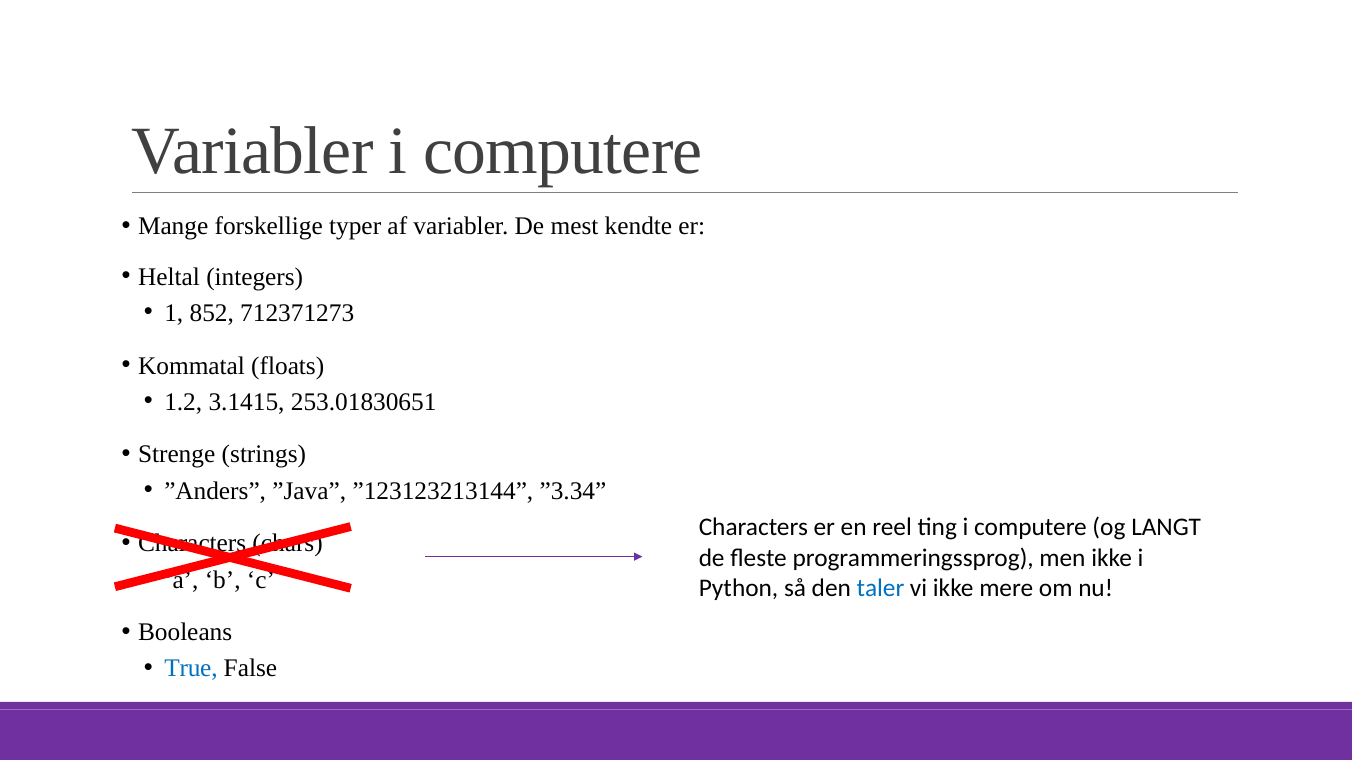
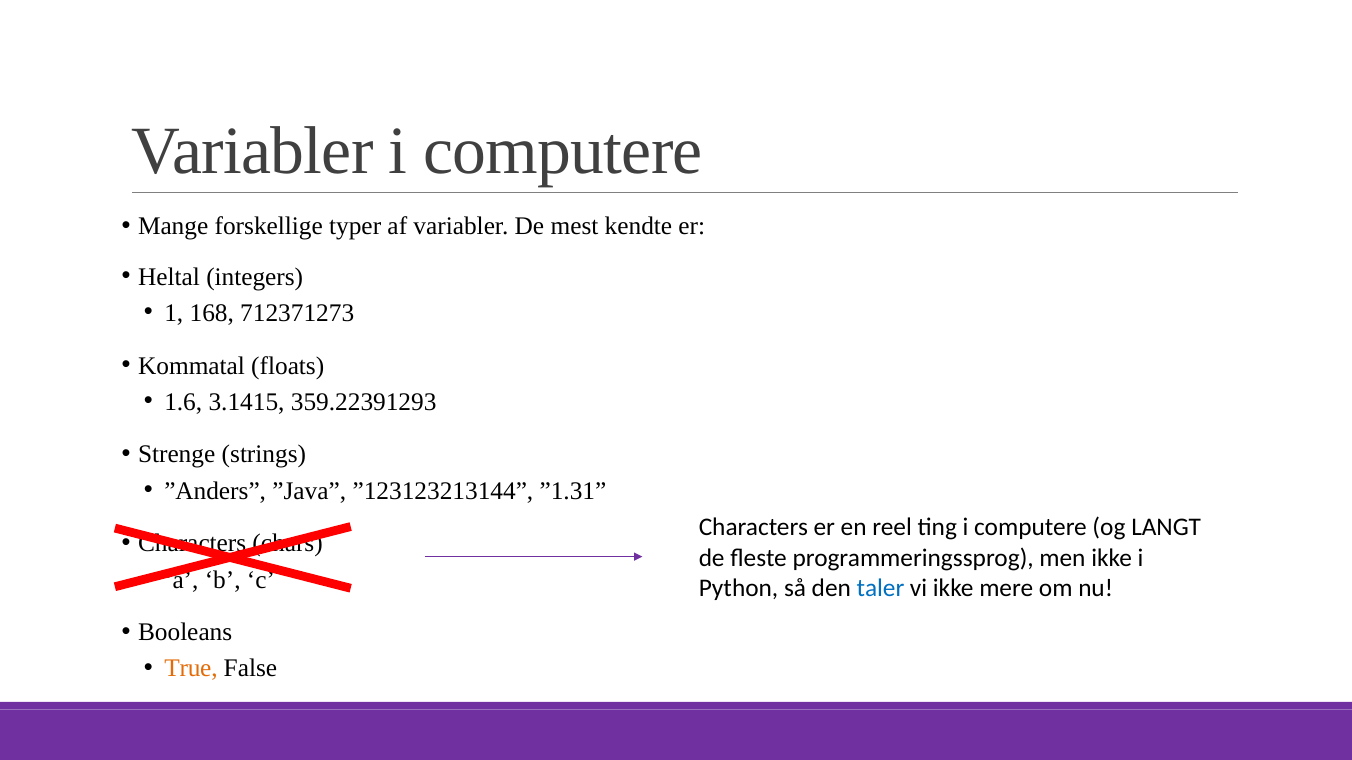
852: 852 -> 168 (212, 313)
1.2: 1.2 -> 1.6 (183, 402)
253.01830651: 253.01830651 -> 359.22391293 (364, 402)
”3.34: ”3.34 -> ”1.31 (573, 491)
True colour: blue -> orange (191, 669)
